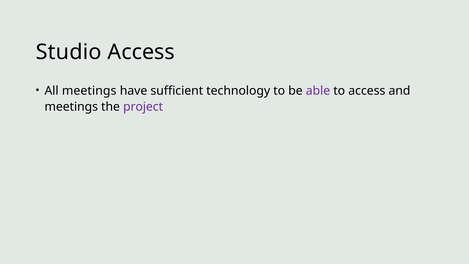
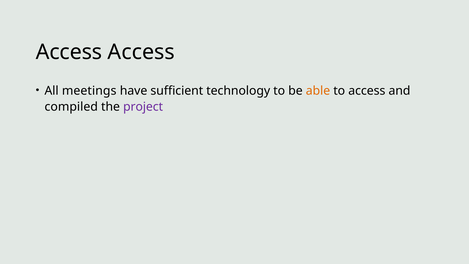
Studio: Studio -> Access (69, 52)
able colour: purple -> orange (318, 91)
meetings: meetings -> compiled (71, 107)
